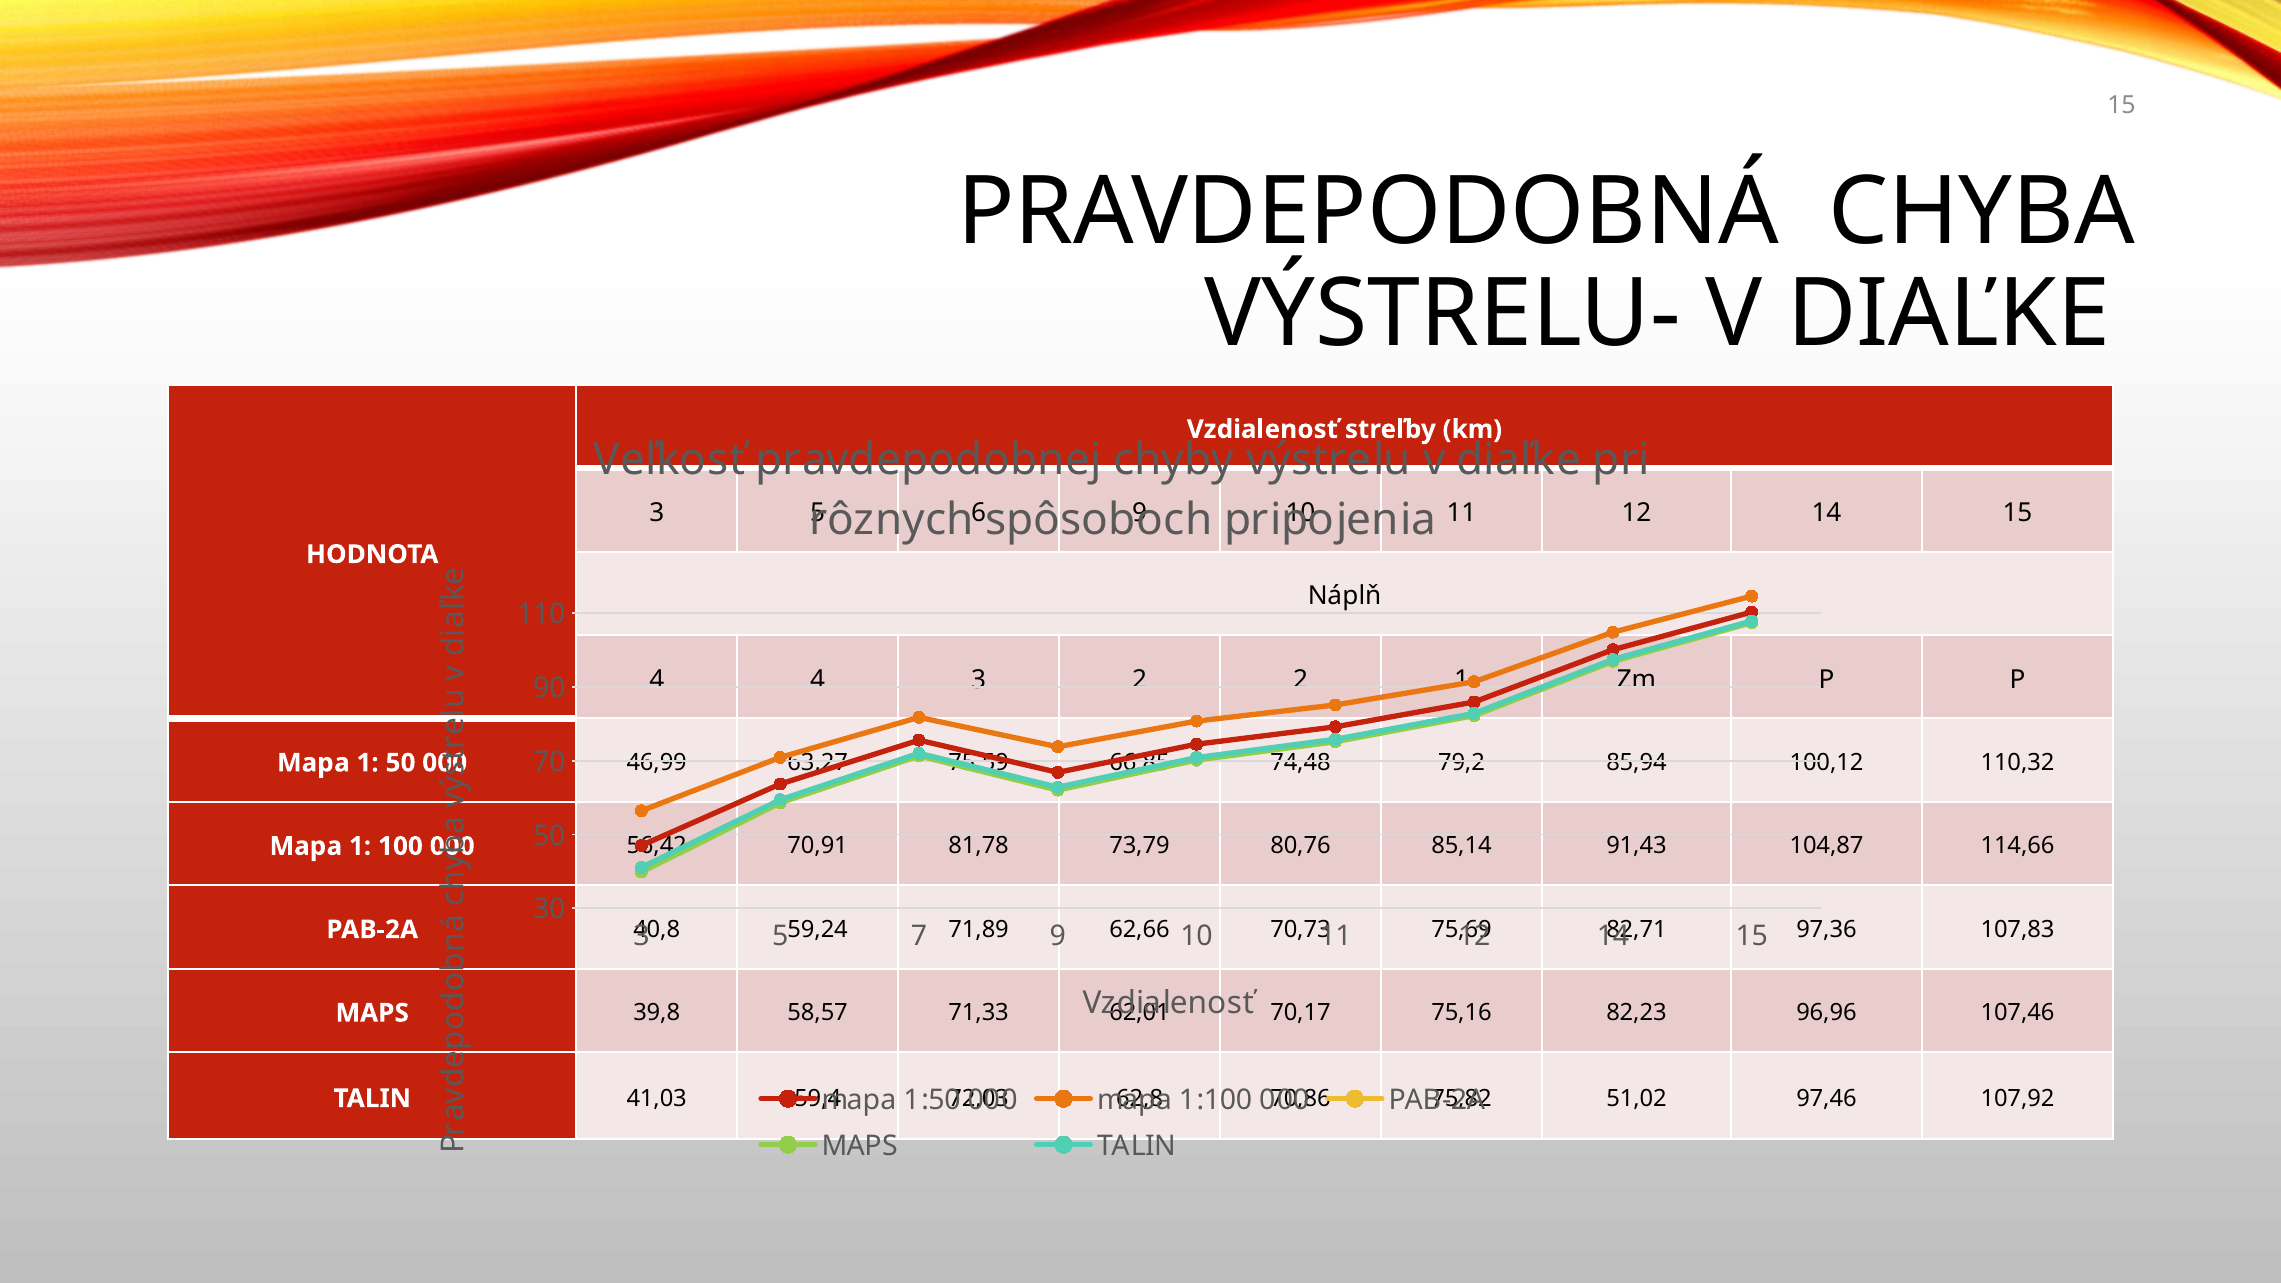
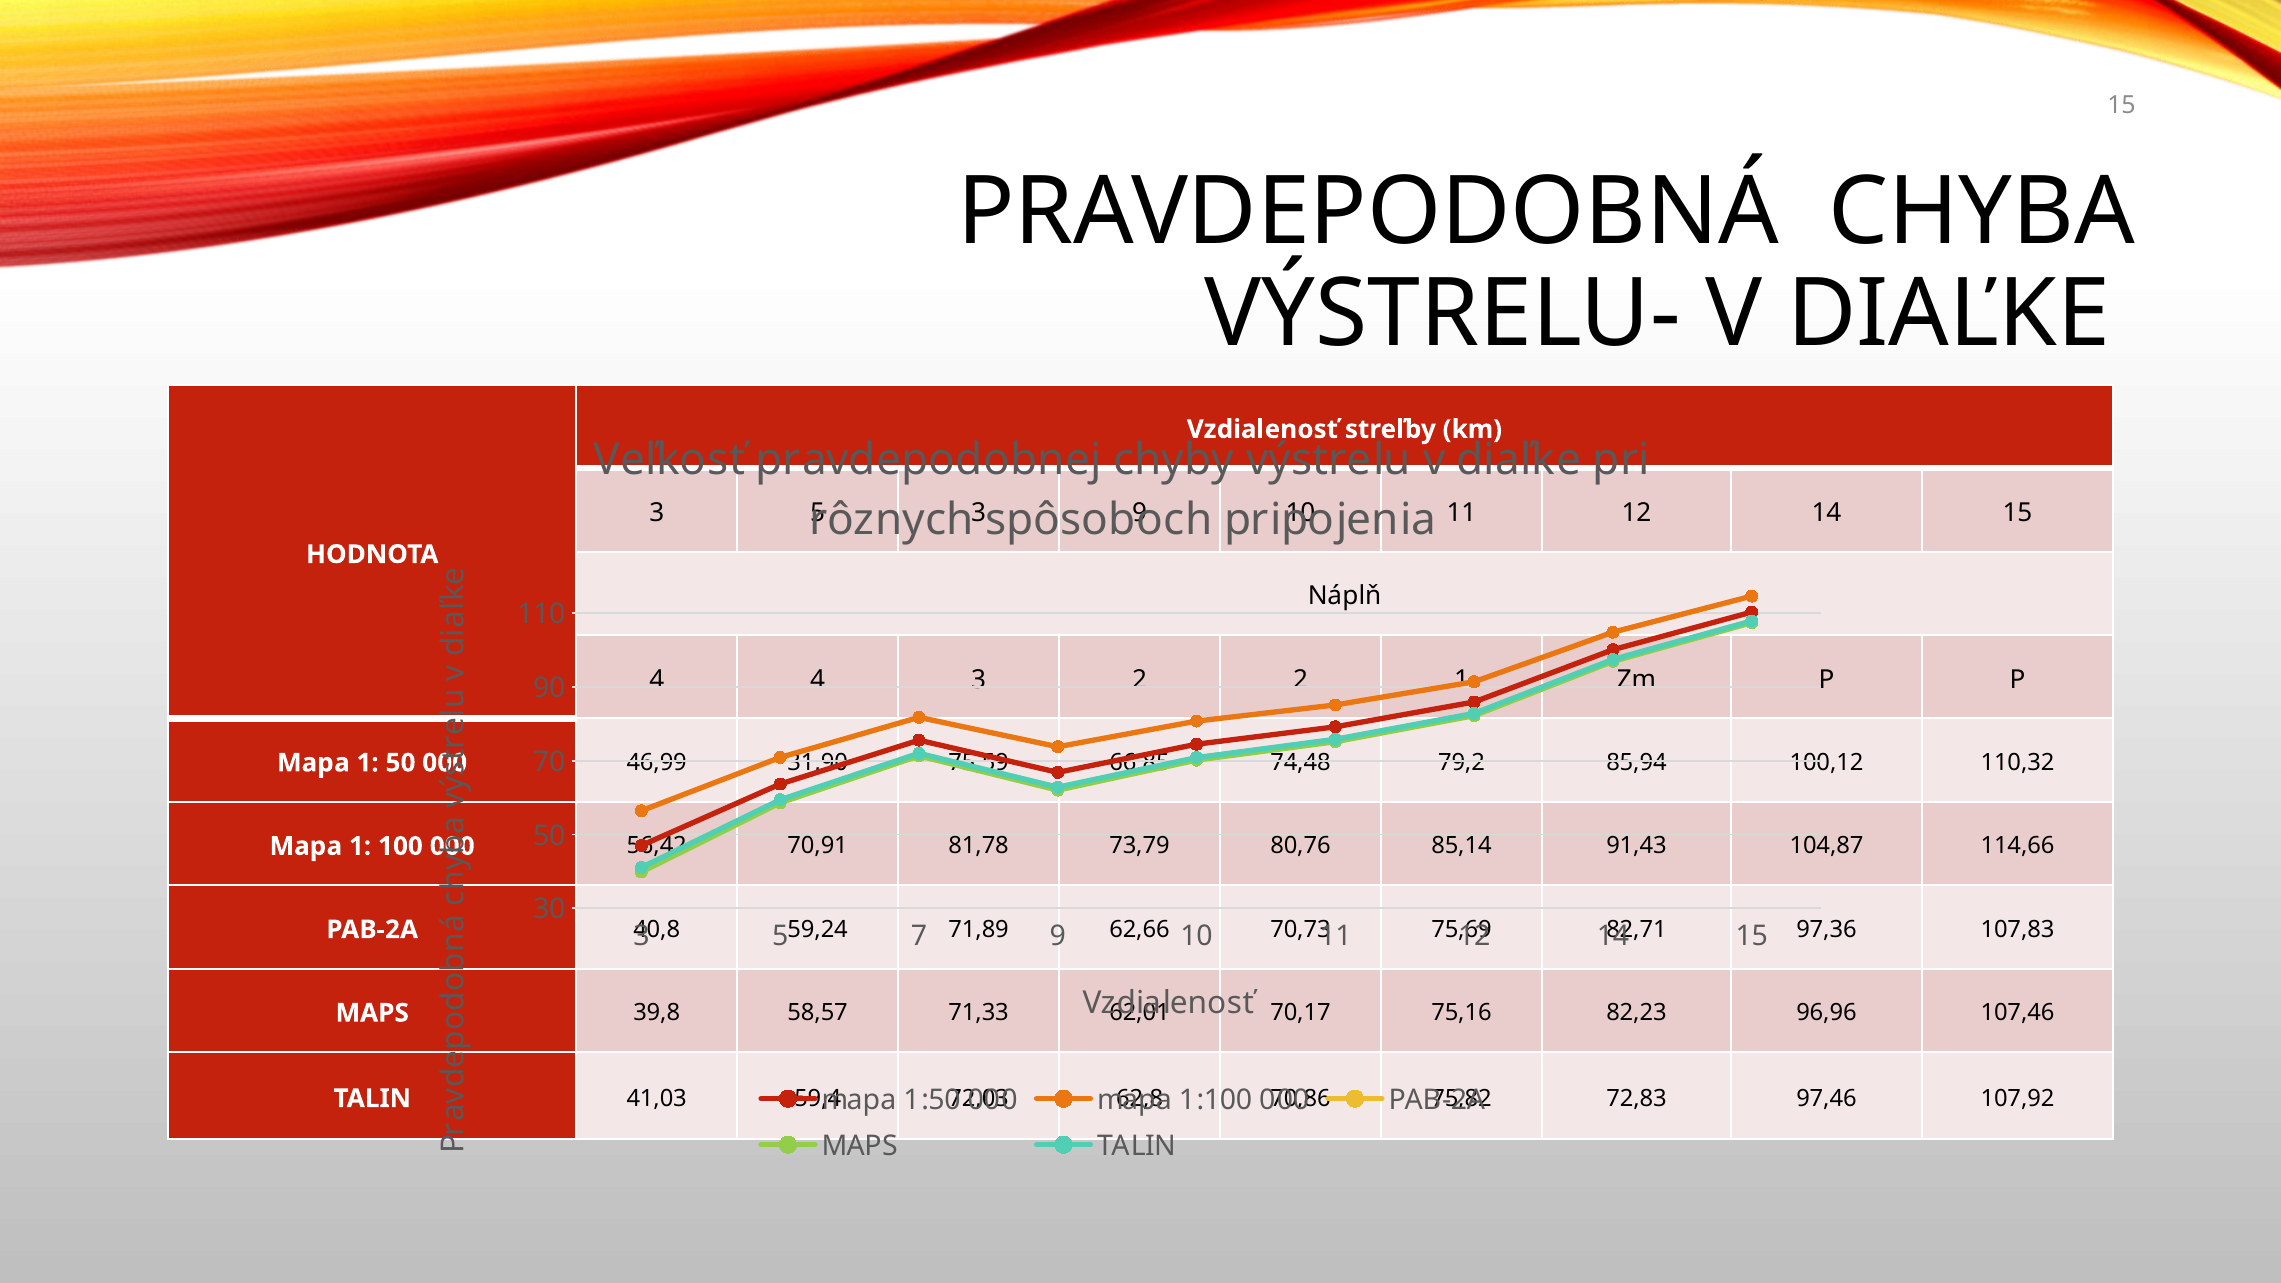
6: 6 -> 3 (979, 513)
63,27: 63,27 -> 31,90 (818, 763)
51,02: 51,02 -> 72,83 (1637, 1098)
